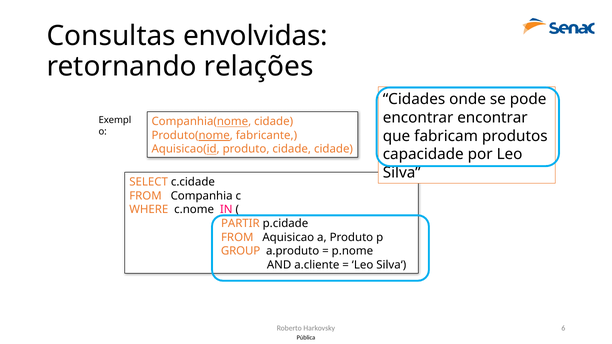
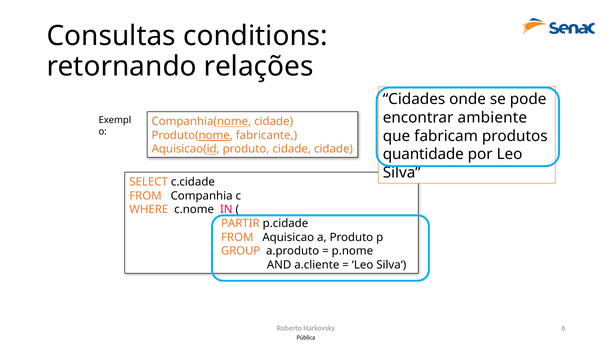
envolvidas: envolvidas -> conditions (255, 36)
encontrar encontrar: encontrar -> ambiente (492, 118)
capacidade: capacidade -> quantidade (423, 155)
